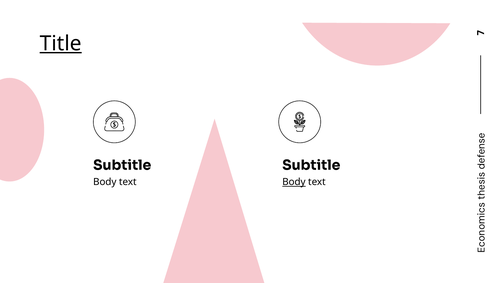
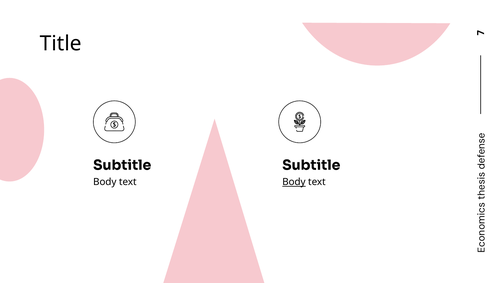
Title underline: present -> none (61, 44)
